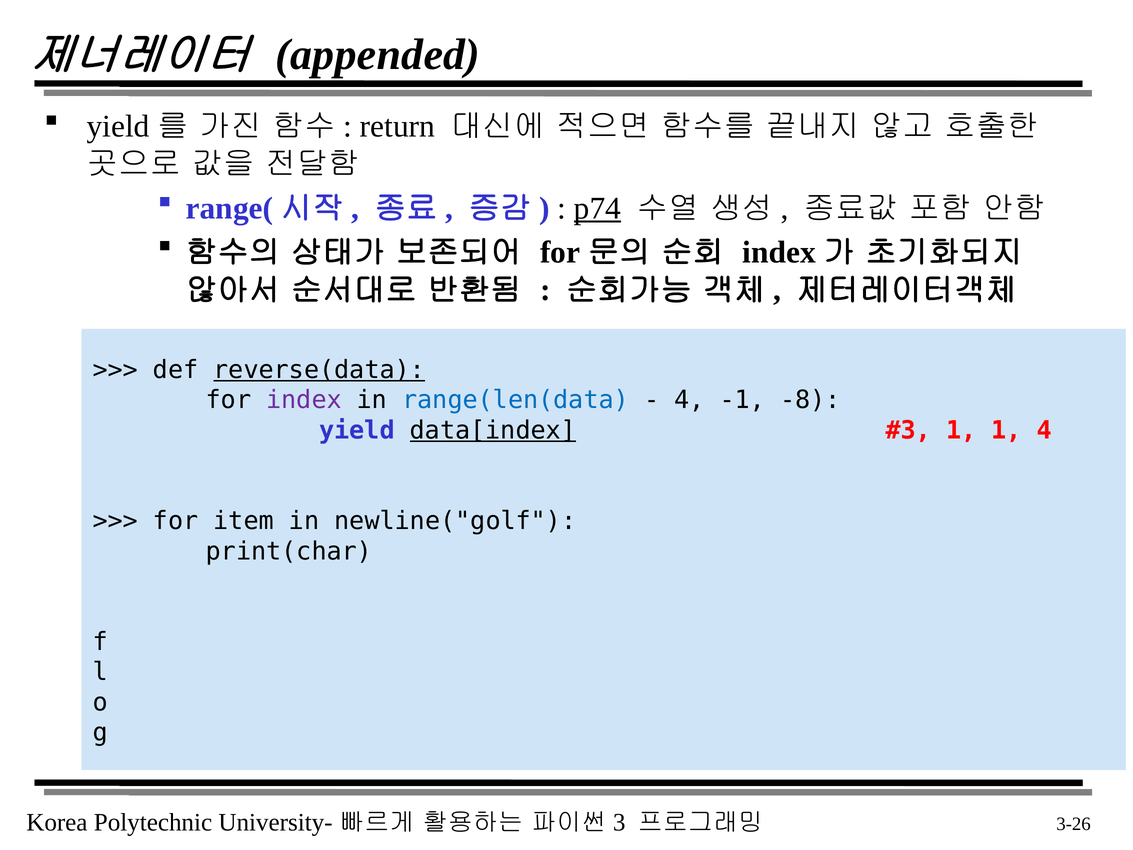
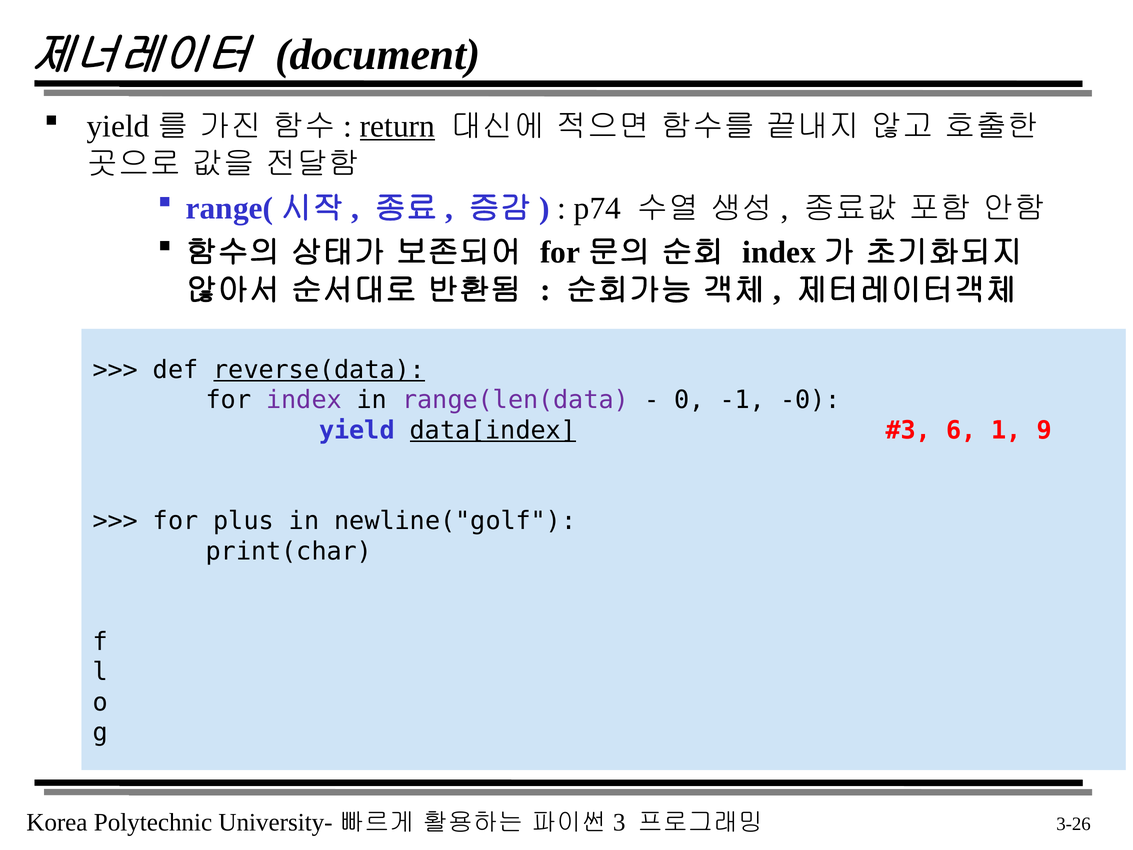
appended: appended -> document (378, 55)
return underline: none -> present (398, 126)
p74 underline: present -> none (598, 208)
range(len(data colour: blue -> purple (516, 400)
4: 4 -> 0 (690, 400)
-8: -8 -> -0 (810, 400)
1: 1 -> 6 (961, 430)
1 4: 4 -> 9 (1044, 430)
item: item -> plus (244, 521)
